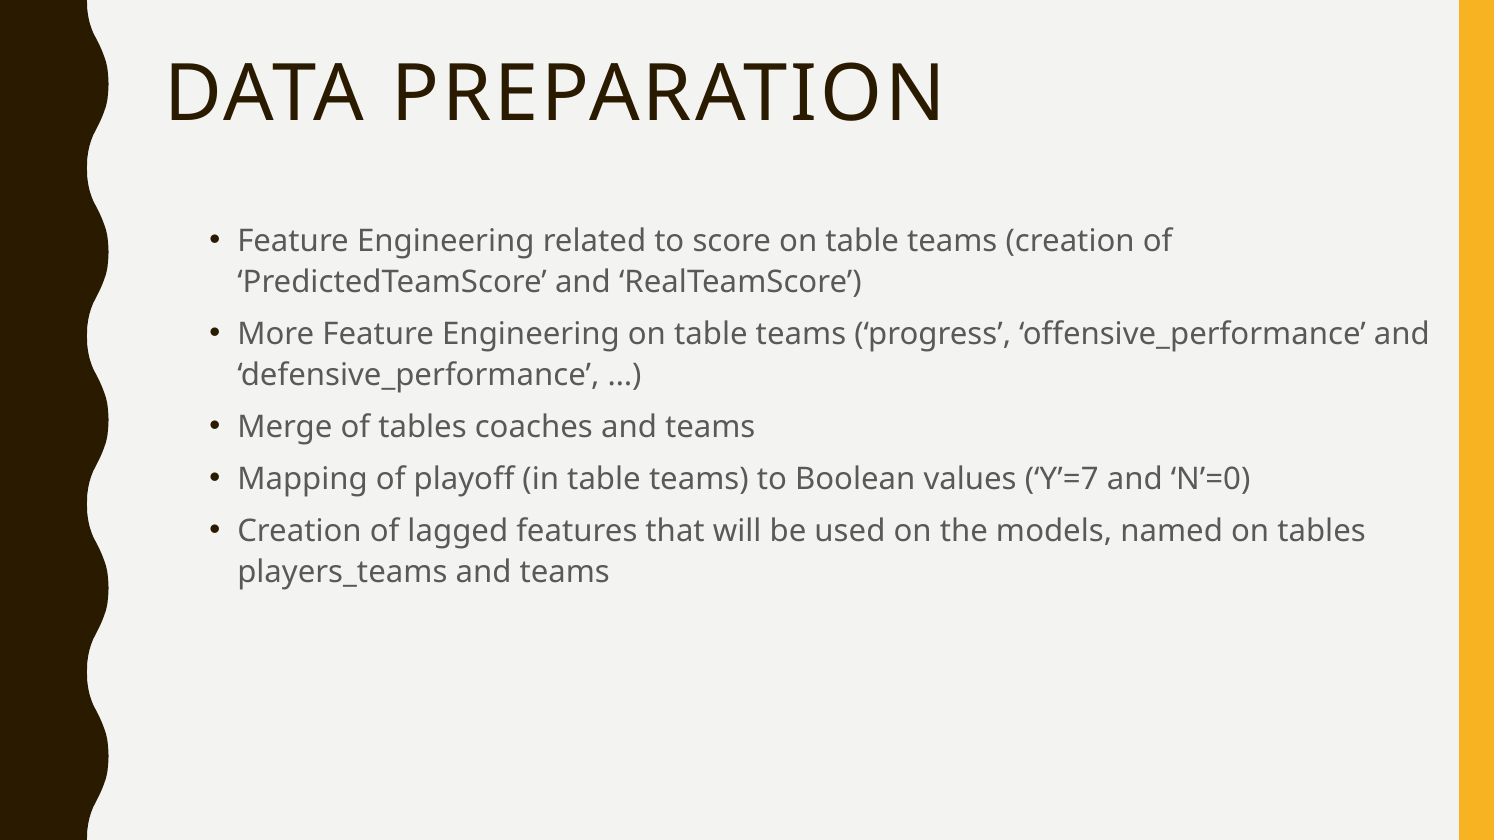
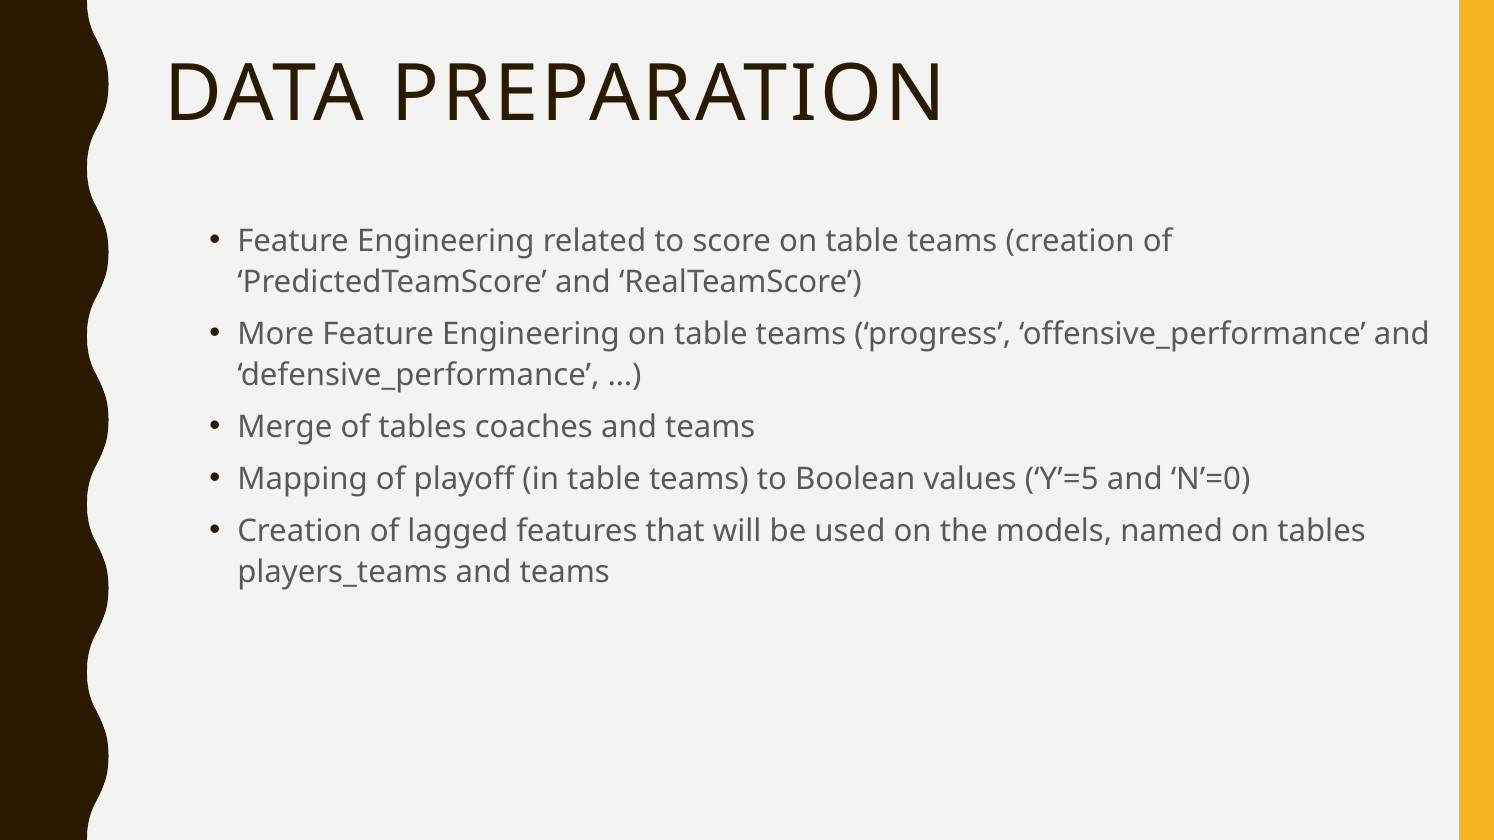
Y’=7: Y’=7 -> Y’=5 (1062, 480)
